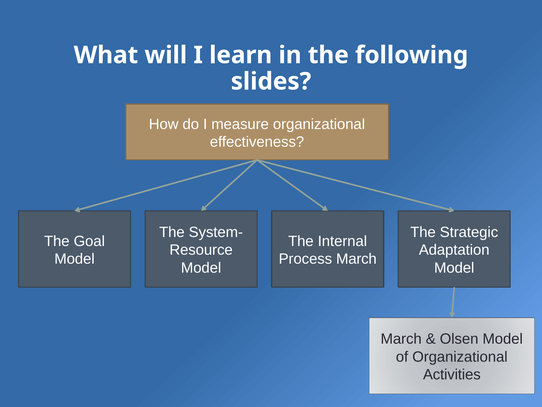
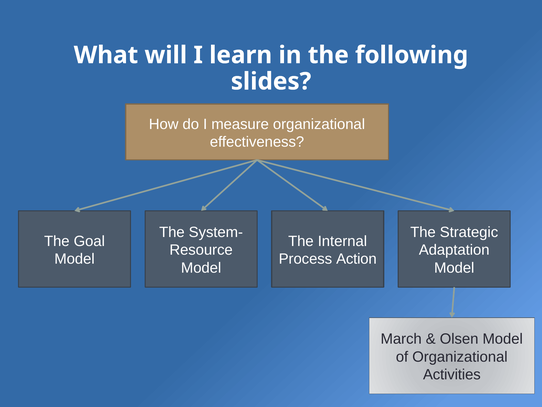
Process March: March -> Action (356, 259)
